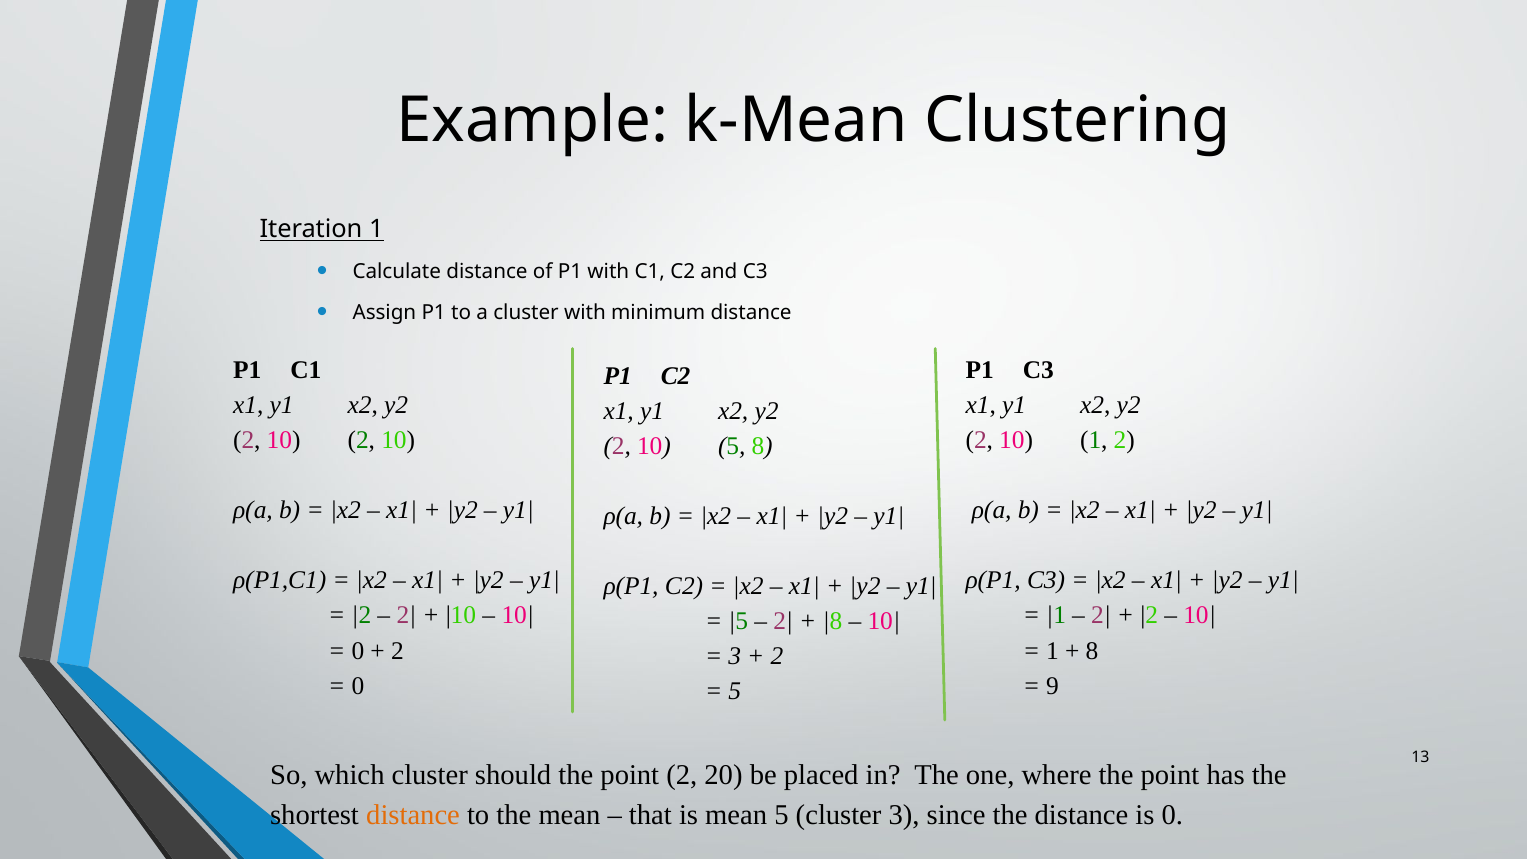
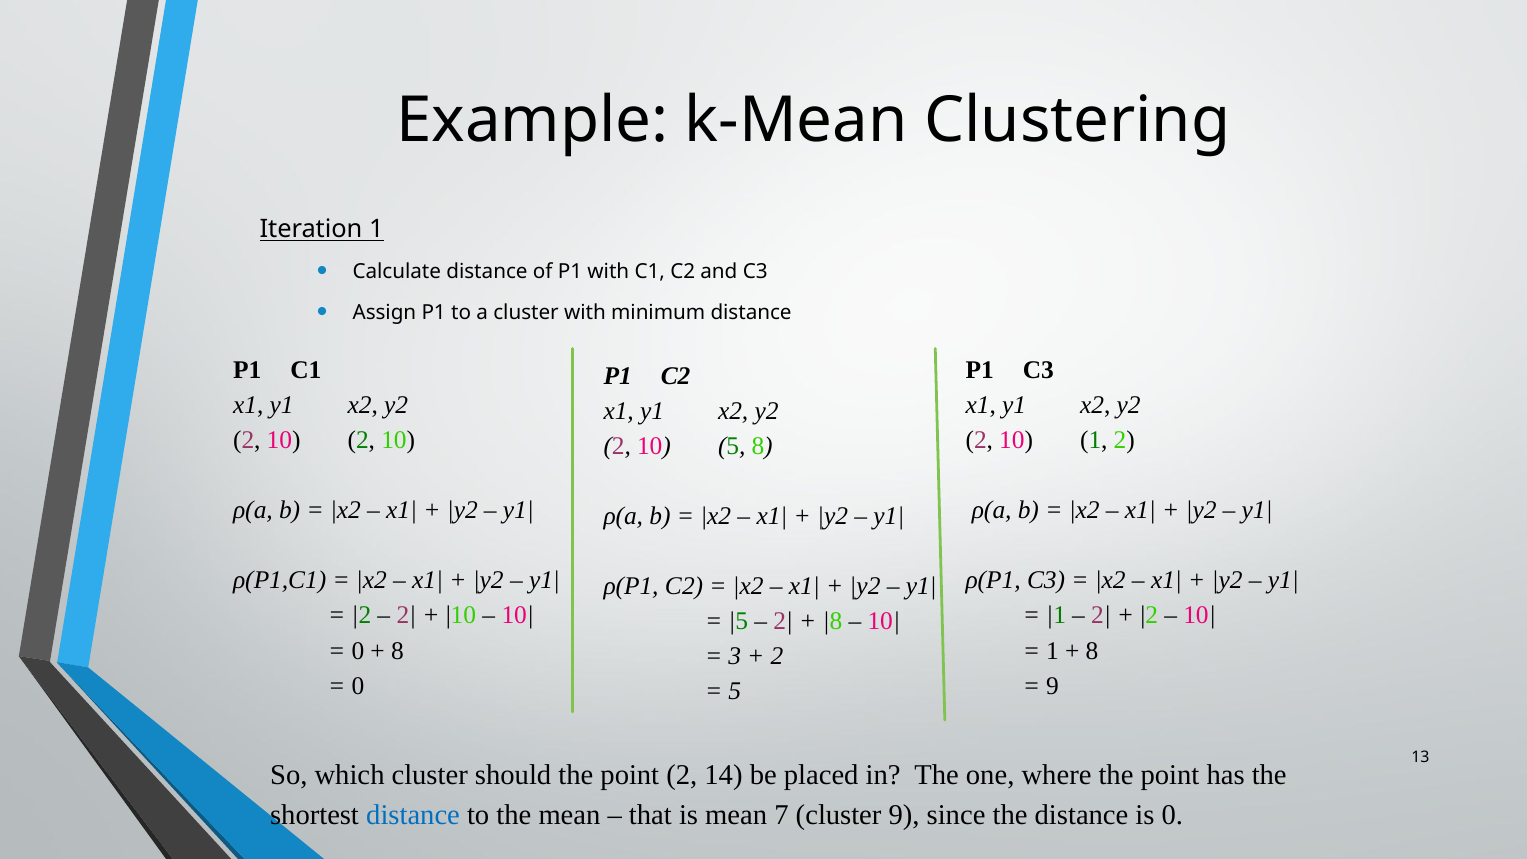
2: 2 -> 8 (398, 651)
20: 20 -> 14 (723, 775)
distance colour: orange -> blue (413, 815)
mean 5: 5 -> 7 (782, 815)
cluster 3: 3 -> 9 (904, 815)
